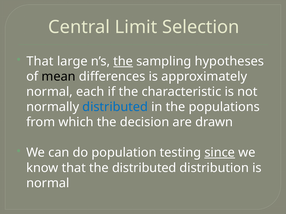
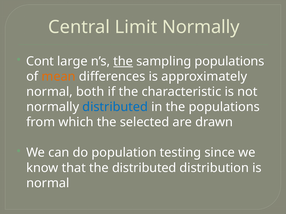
Limit Selection: Selection -> Normally (201, 27)
That: That -> Cont (40, 61)
sampling hypotheses: hypotheses -> populations (229, 61)
mean colour: black -> orange (59, 77)
each: each -> both (90, 92)
decision: decision -> selected (145, 122)
since underline: present -> none (220, 153)
